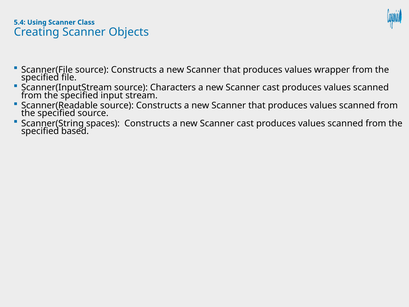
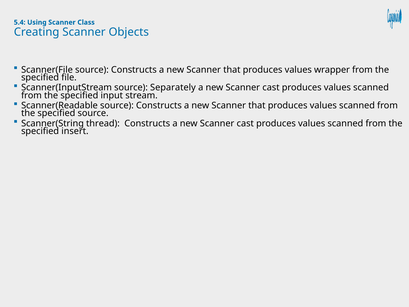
Characters: Characters -> Separately (173, 88)
spaces: spaces -> thread (103, 123)
based: based -> insert (75, 131)
